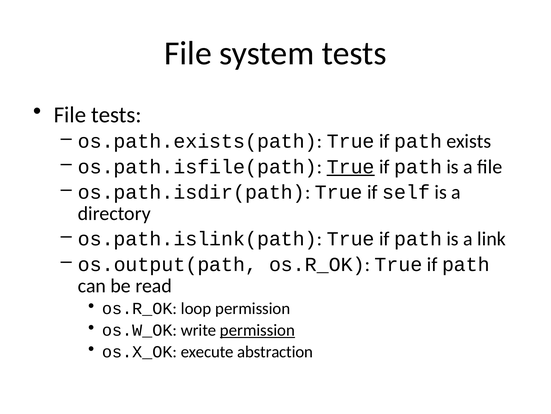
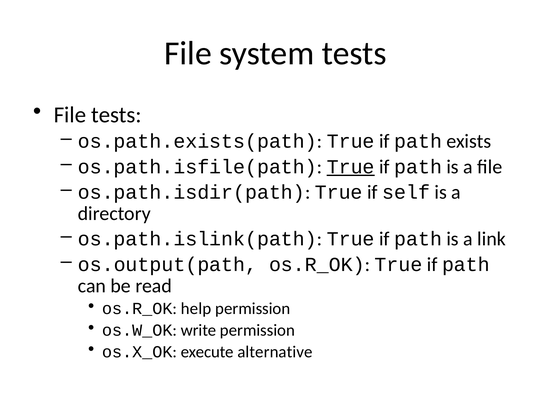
loop: loop -> help (196, 308)
permission underline: present -> none (257, 330)
abstraction: abstraction -> alternative (275, 351)
